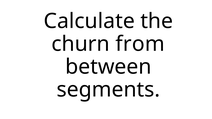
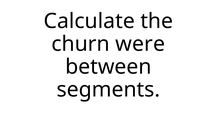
from: from -> were (140, 44)
